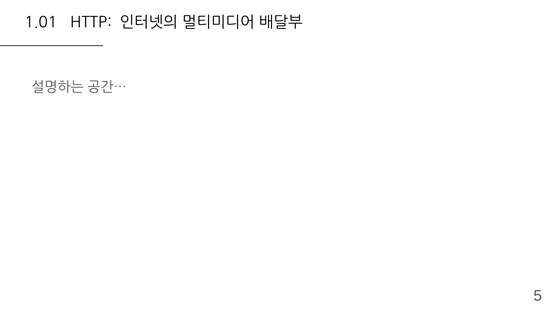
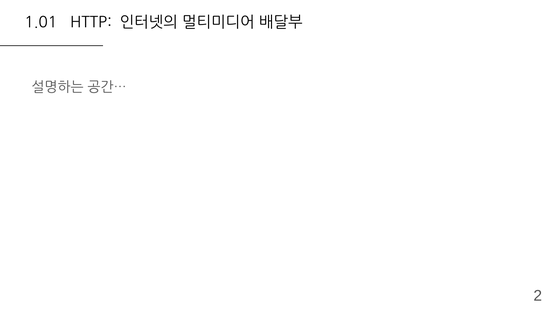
5: 5 -> 2 (538, 296)
